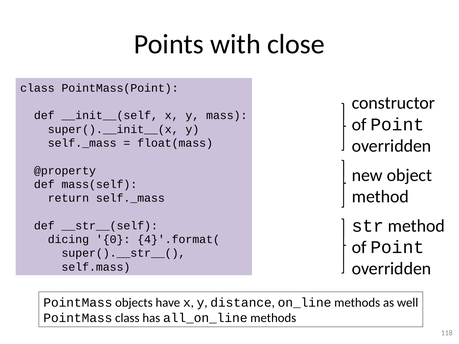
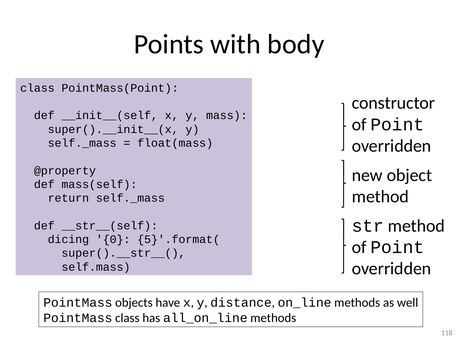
close: close -> body (296, 44)
4}'.format(: 4}'.format( -> 5}'.format( (179, 240)
